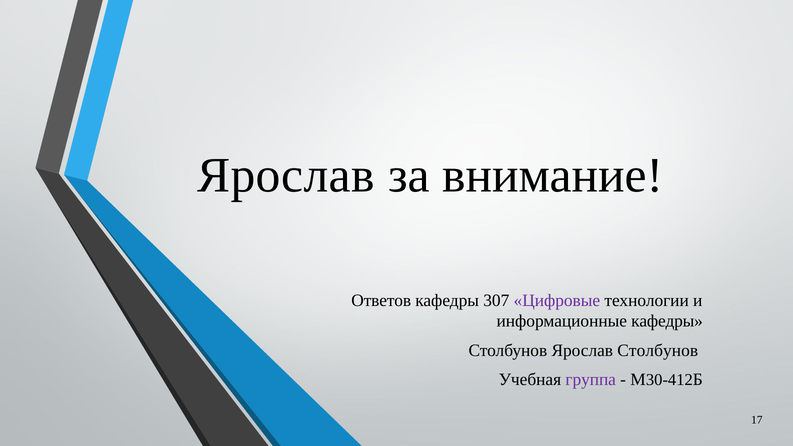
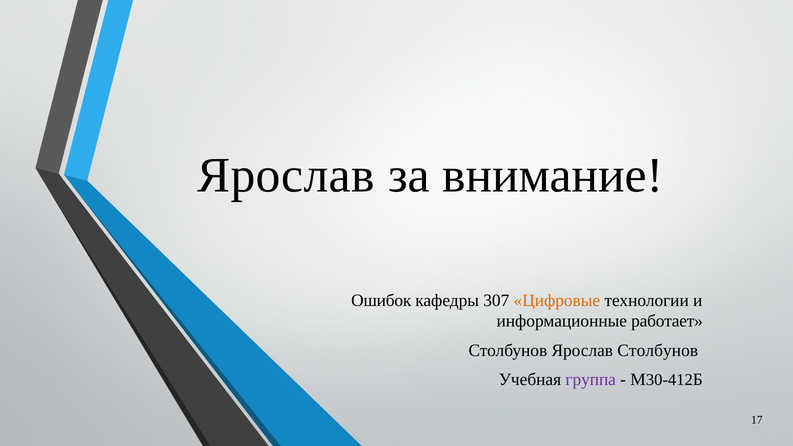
Ответов: Ответов -> Ошибок (381, 300)
Цифровые colour: purple -> orange (557, 300)
информационные кафедры: кафедры -> работает (667, 321)
